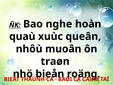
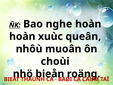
quaù: quaù -> hoàn (22, 36)
traøn: traøn -> choùi (55, 61)
